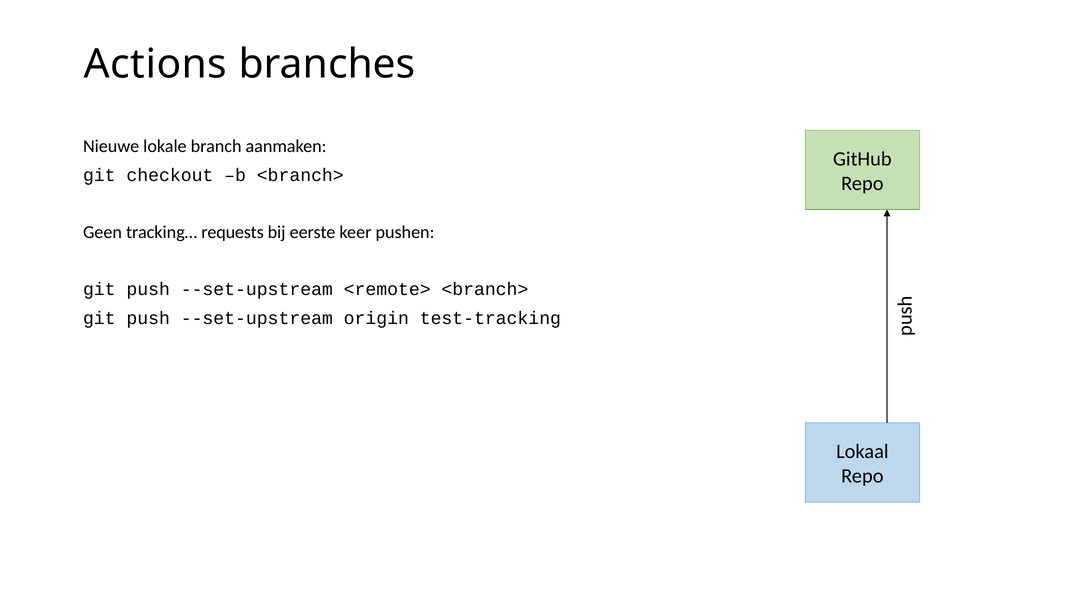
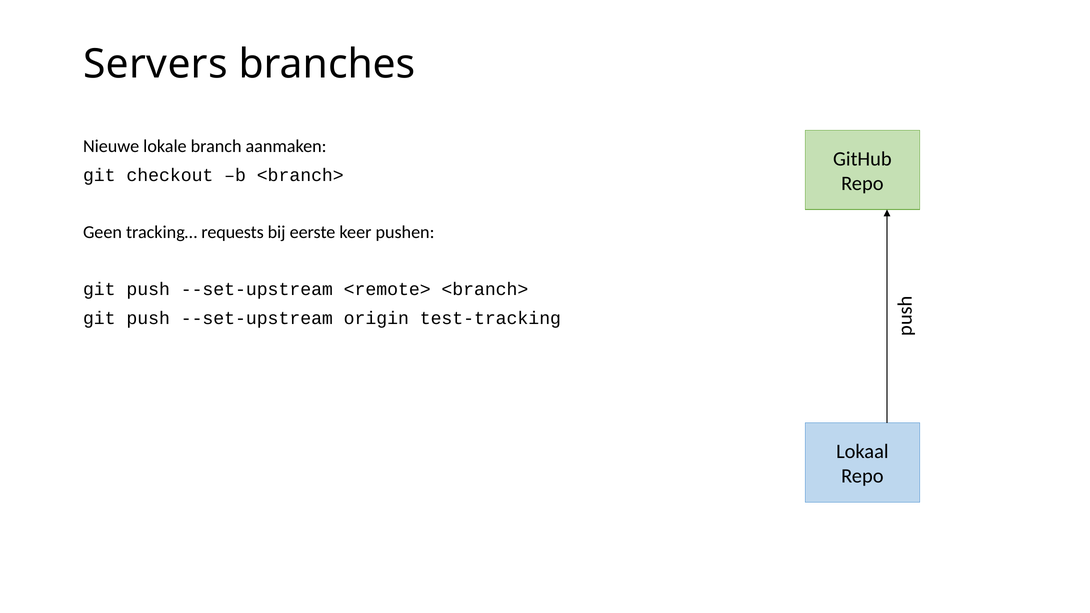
Actions: Actions -> Servers (155, 64)
